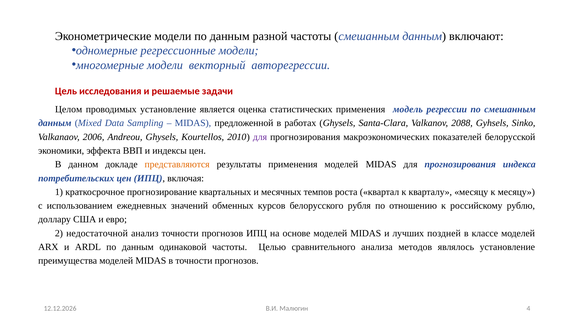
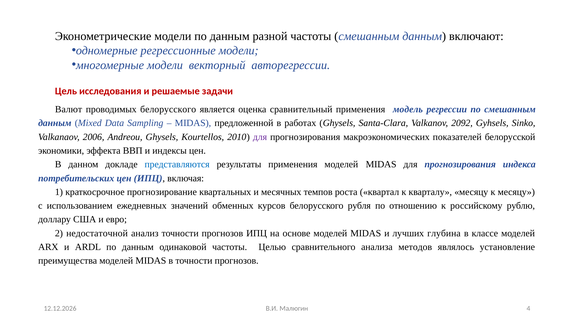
Целом: Целом -> Валют (69, 109)
проводимых установление: установление -> белорусского (168, 109)
статистических: статистических -> сравнительный (301, 109)
2088: 2088 -> 2092 (462, 123)
представляются colour: orange -> blue (177, 164)
поздней: поздней -> глубина (444, 233)
